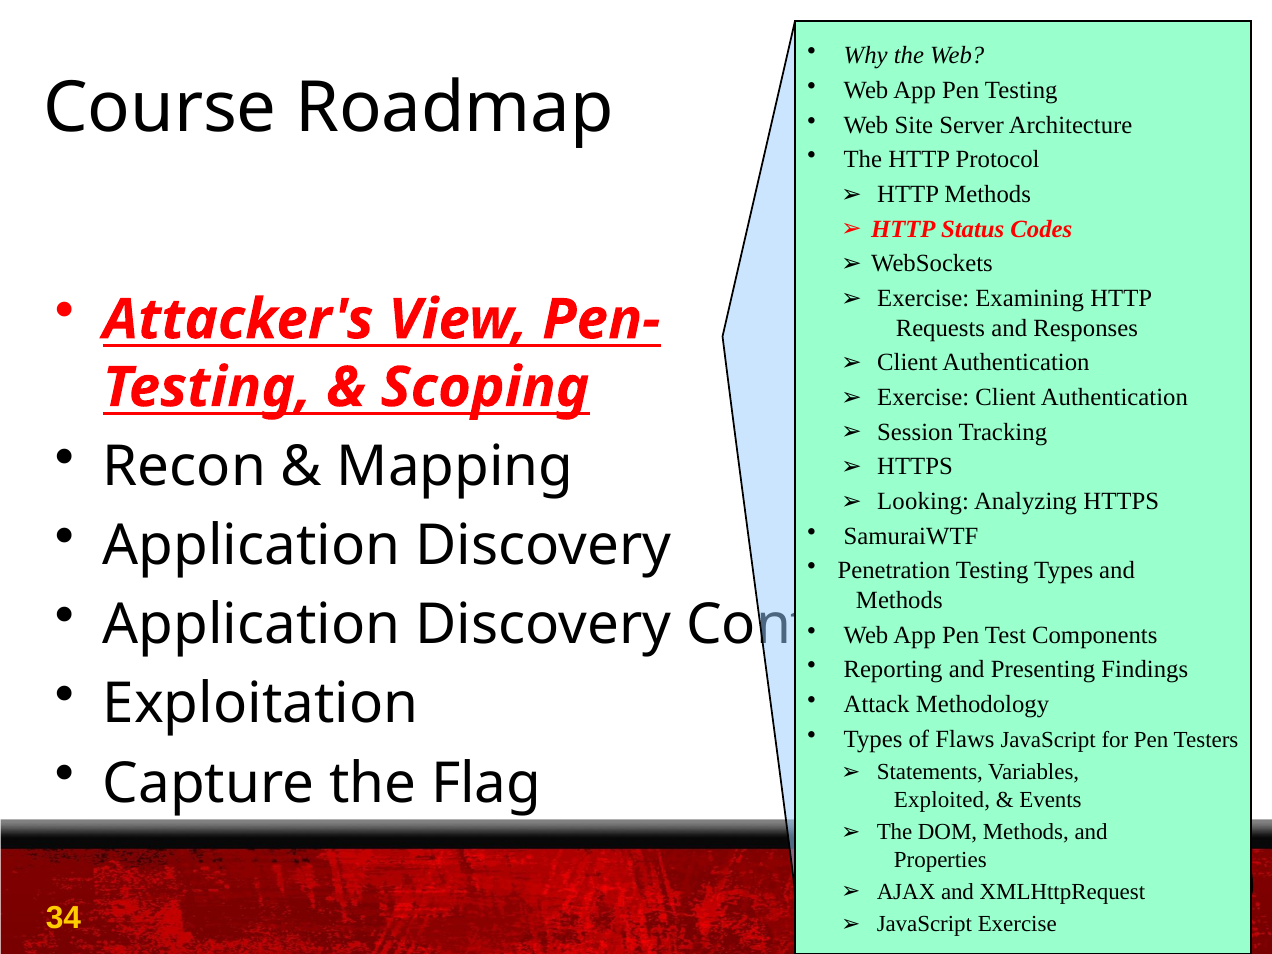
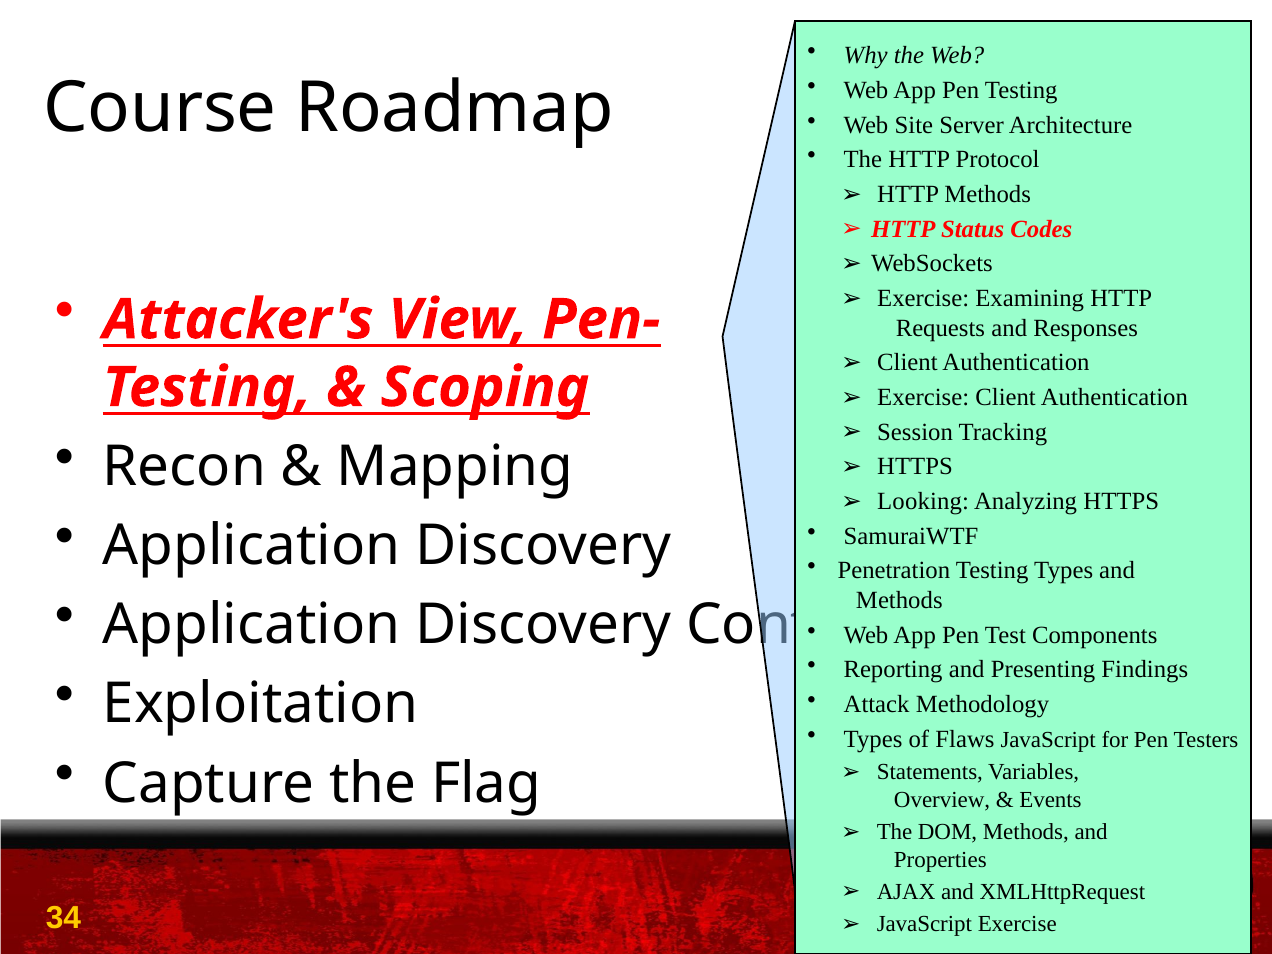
Exploited: Exploited -> Overview (942, 800)
